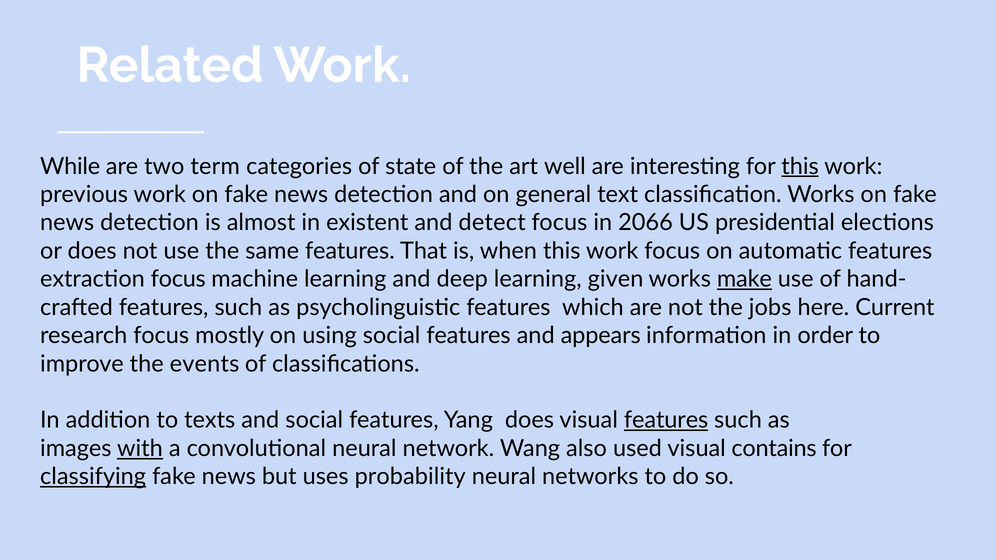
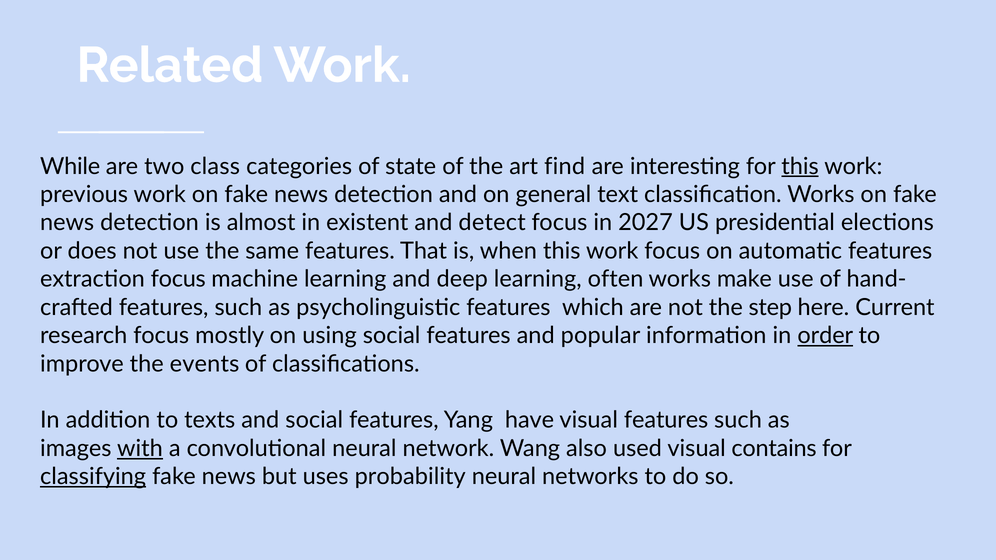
term: term -> class (215, 166)
well: well -> find (565, 166)
2066: 2066 -> 2027 (645, 223)
given: given -> often (616, 279)
make underline: present -> none (744, 279)
jobs: jobs -> step (770, 308)
appears: appears -> popular (601, 336)
order underline: none -> present (825, 336)
Yang does: does -> have (530, 420)
features underline: present -> none (666, 420)
